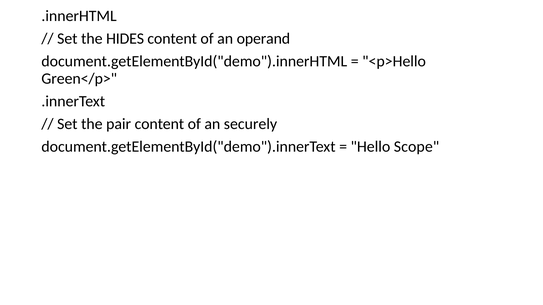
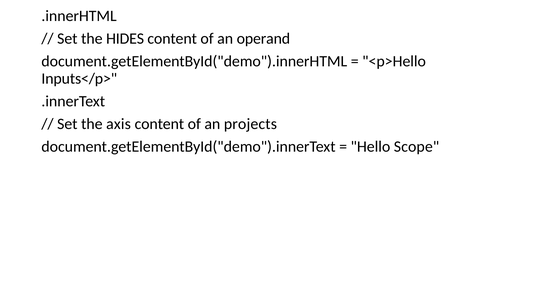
Green</p>: Green</p> -> Inputs</p> (79, 79)
pair: pair -> axis (119, 124)
securely: securely -> projects (250, 124)
